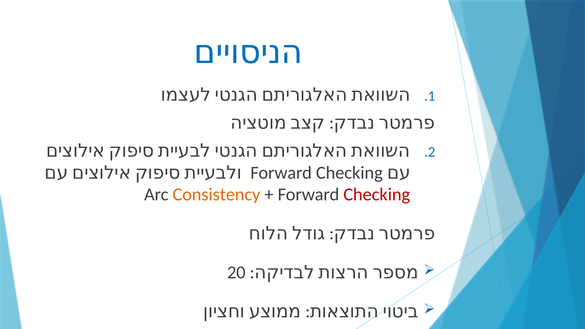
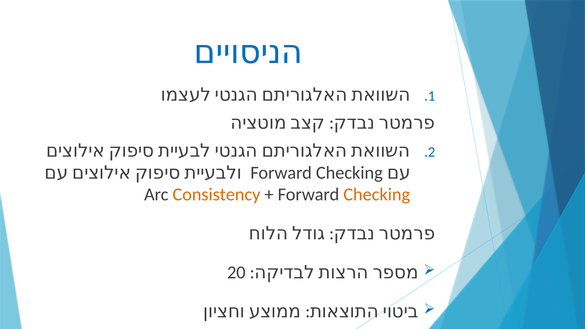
Checking colour: red -> orange (377, 195)
